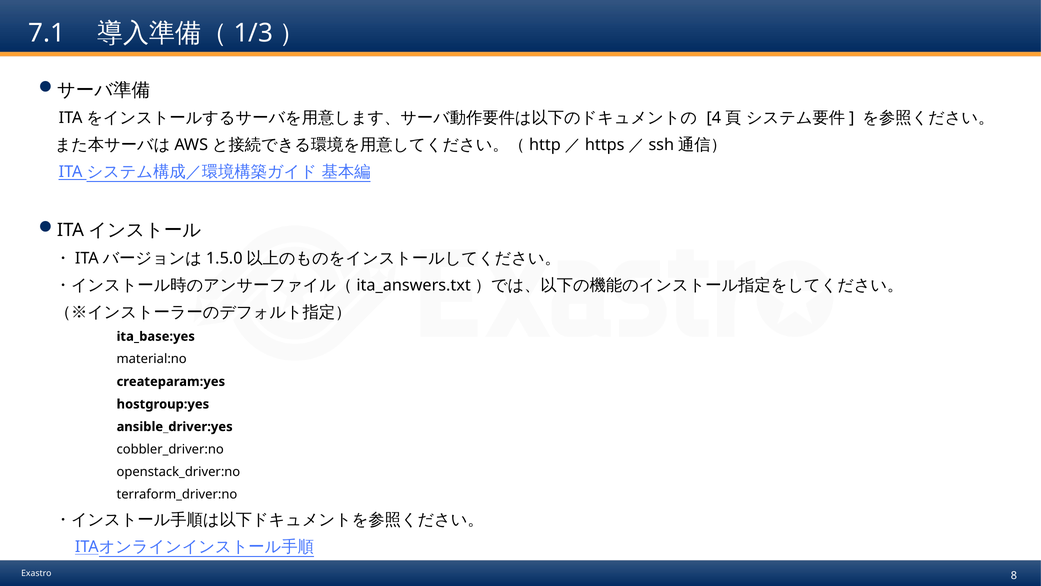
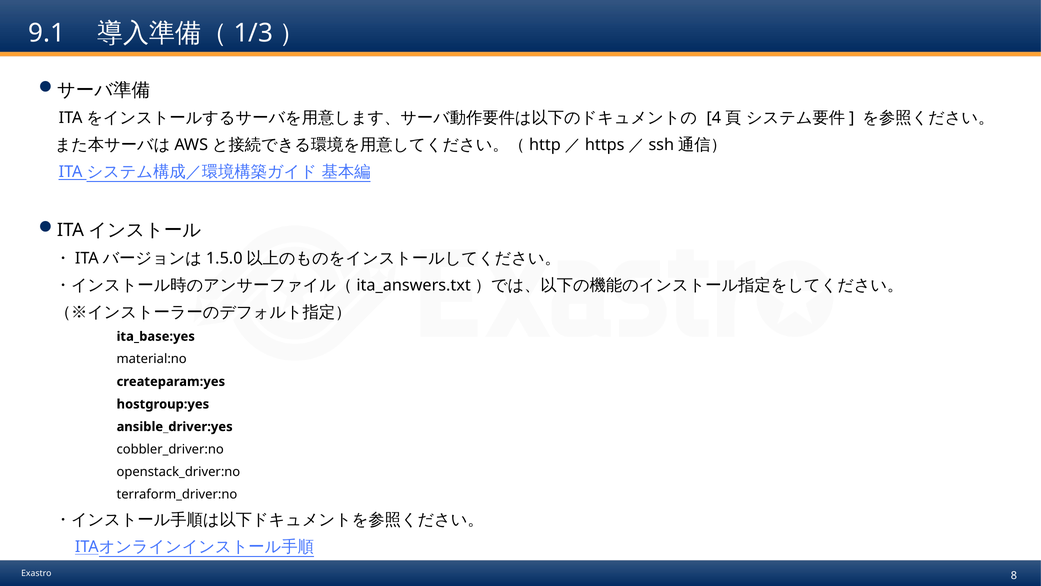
7.1: 7.1 -> 9.1 (47, 33)
